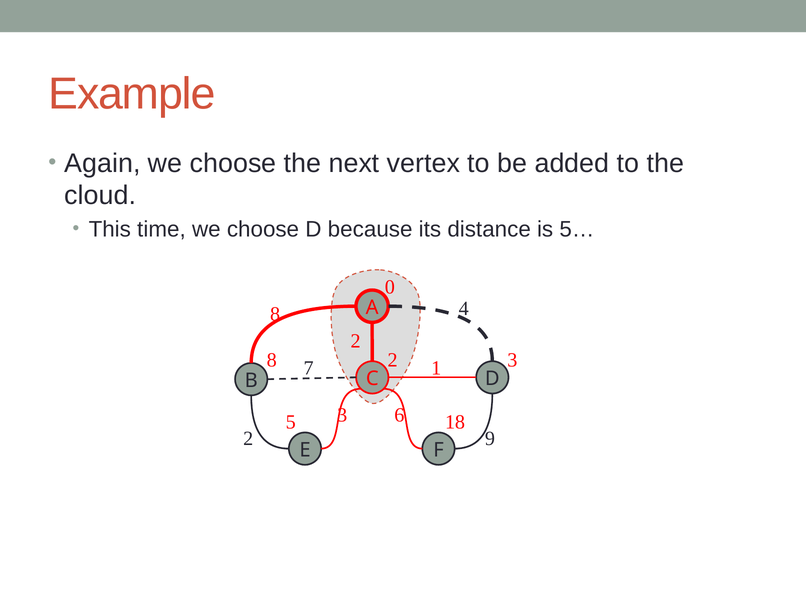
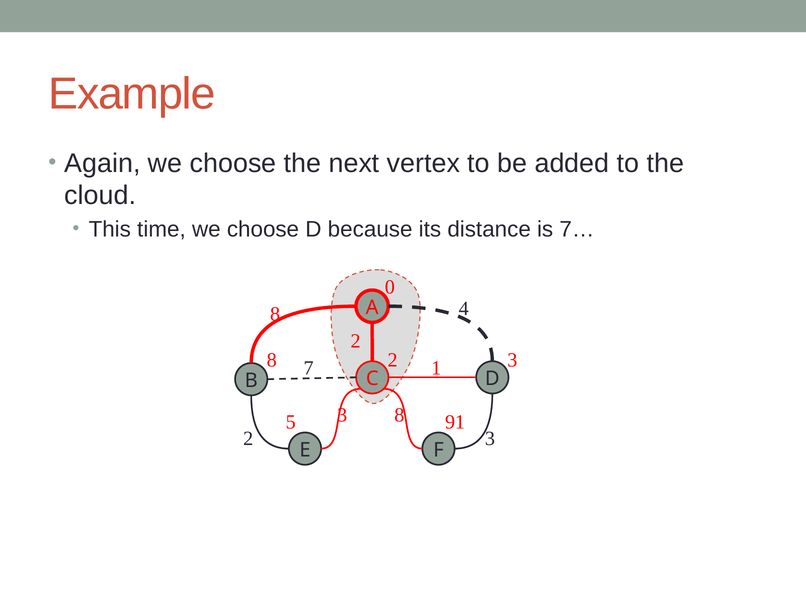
5…: 5… -> 7… (577, 229)
3 6: 6 -> 8 (399, 415)
18: 18 -> 91 (455, 422)
9: 9 -> 3 (490, 438)
